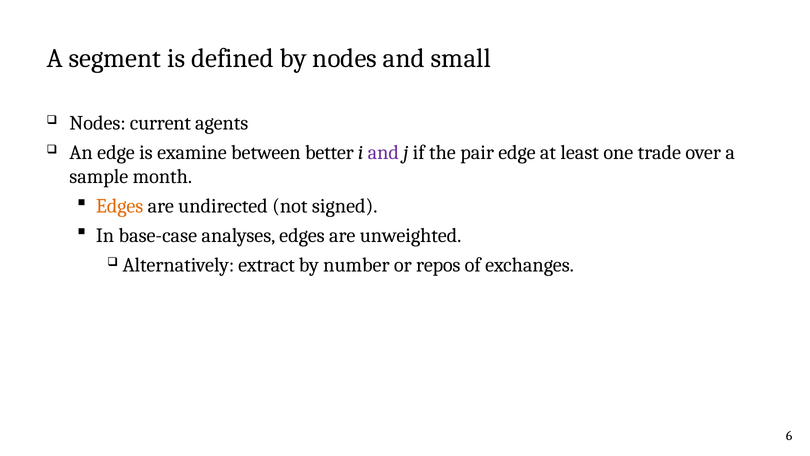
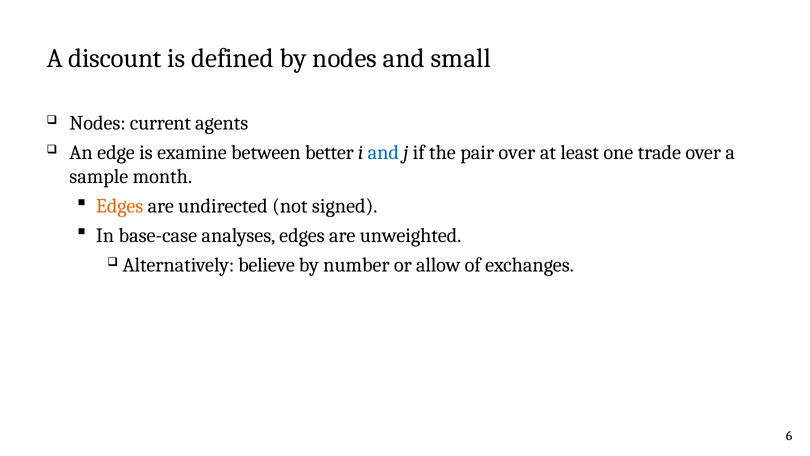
segment: segment -> discount (115, 58)
and colour: purple -> blue (383, 152)
pair edge: edge -> over (517, 152)
extract: extract -> believe (267, 265)
repos: repos -> allow (438, 265)
